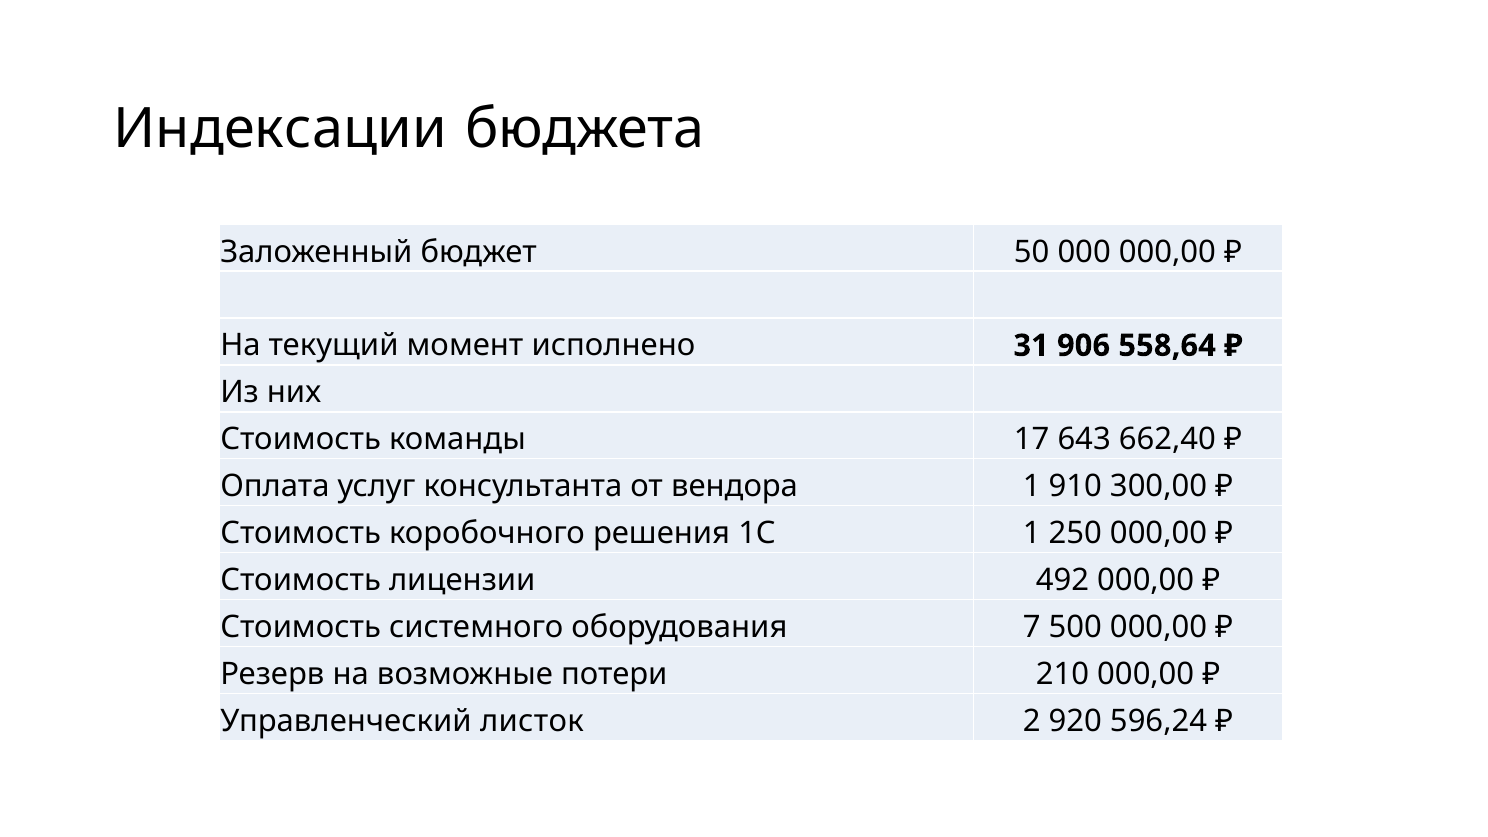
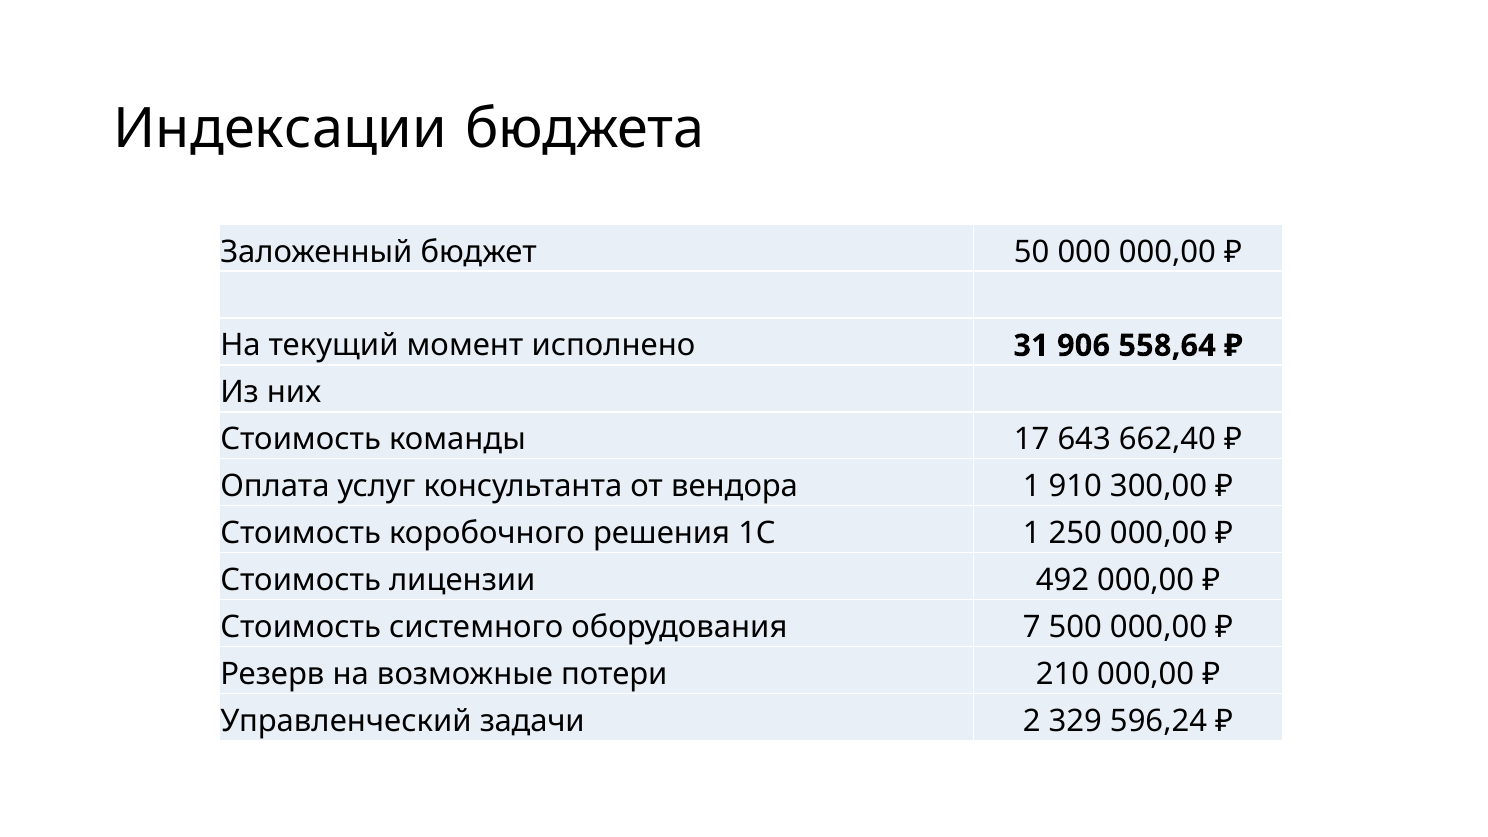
листок: листок -> задачи (532, 721)
920: 920 -> 329 (1075, 721)
